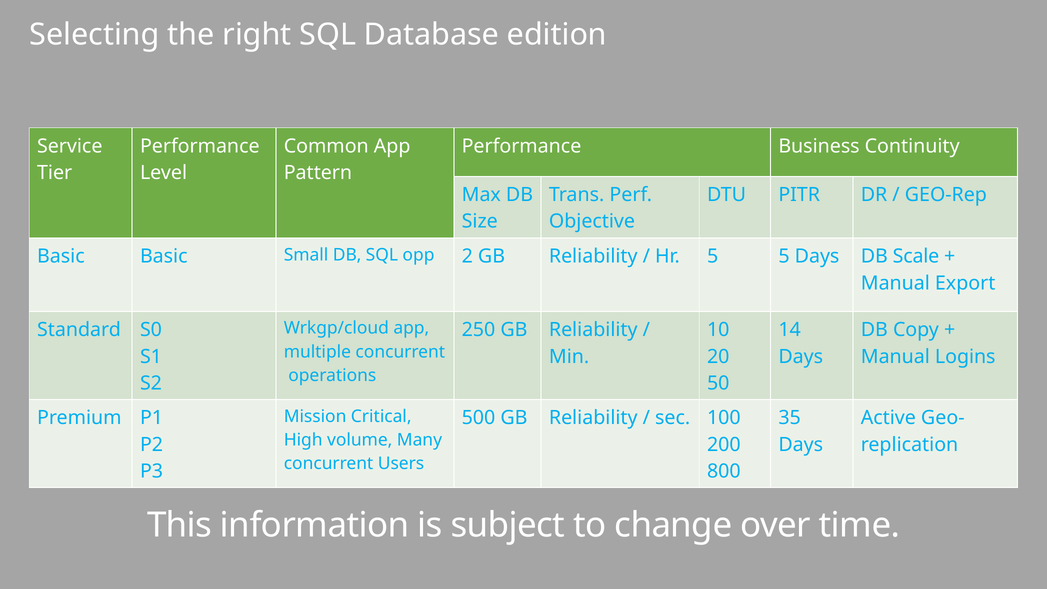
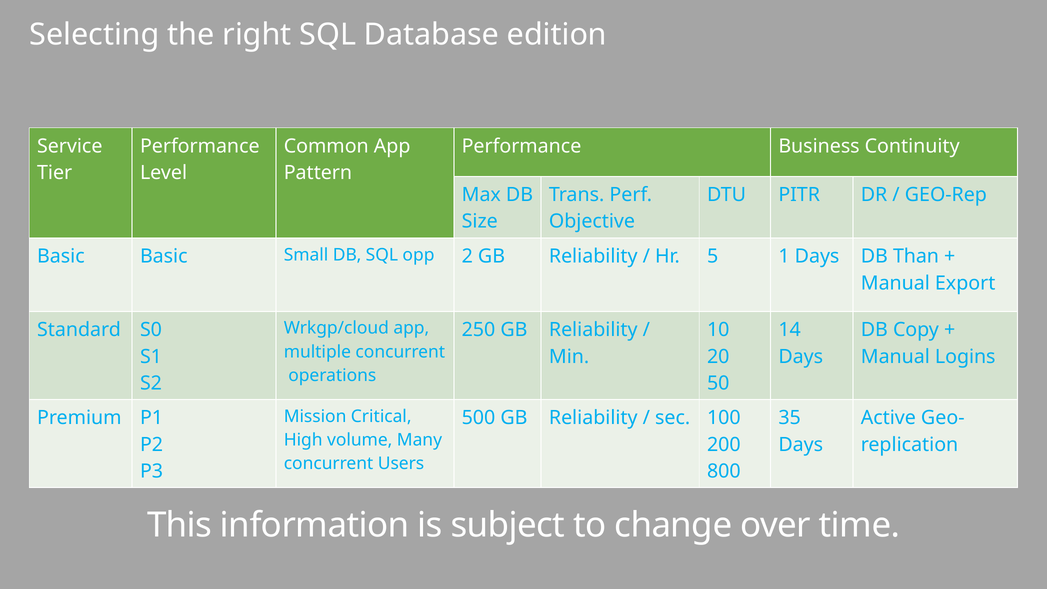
5 5: 5 -> 1 (784, 256)
Scale: Scale -> Than (916, 256)
